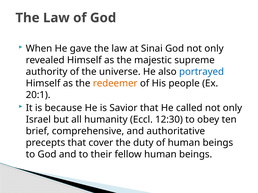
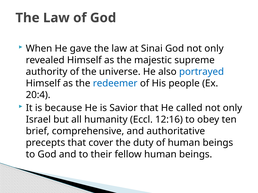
redeemer colour: orange -> blue (115, 83)
20:1: 20:1 -> 20:4 (38, 95)
12:30: 12:30 -> 12:16 (169, 120)
